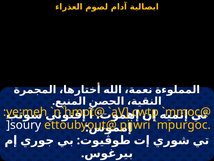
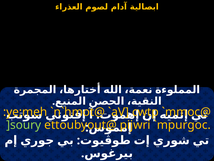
]soury colour: white -> light green (24, 125)
